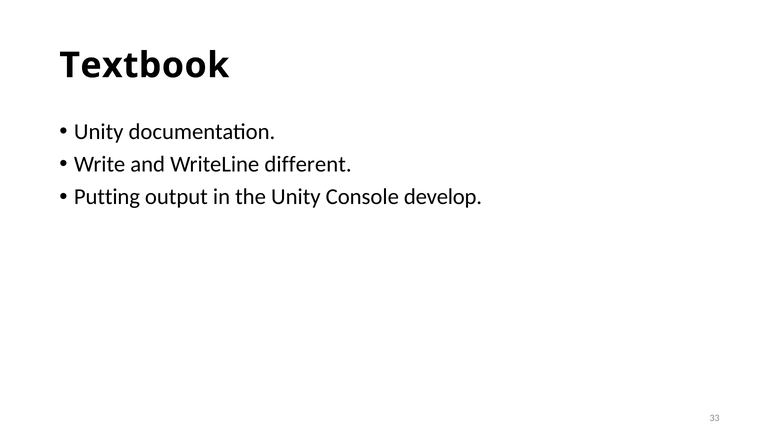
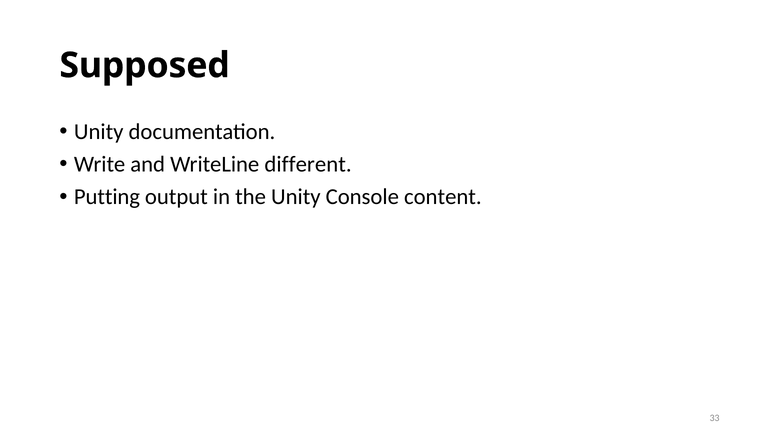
Textbook: Textbook -> Supposed (145, 65)
develop: develop -> content (443, 197)
